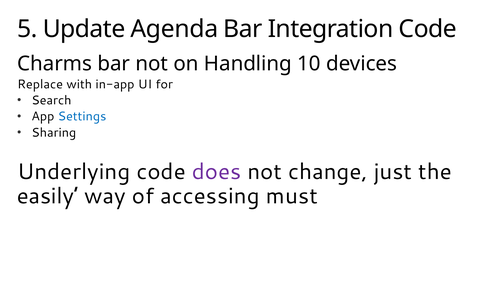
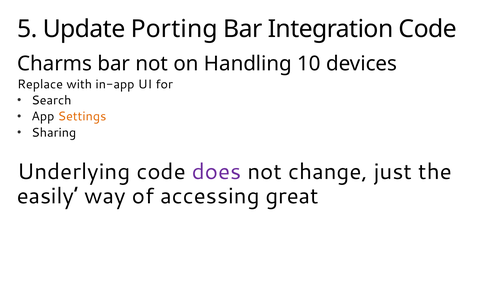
Agenda: Agenda -> Porting (174, 29)
Settings colour: blue -> orange (82, 117)
must: must -> great (292, 196)
